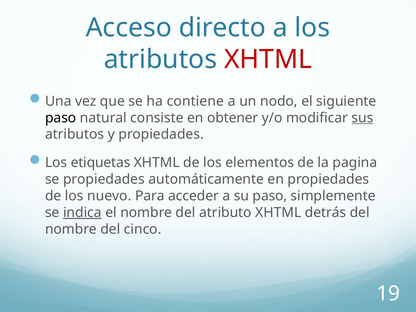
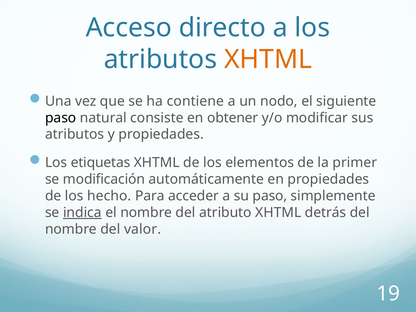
XHTML colour: red -> orange (268, 60)
sus underline: present -> none (362, 118)
pagina: pagina -> primer (355, 163)
se propiedades: propiedades -> modificación (104, 179)
nuevo: nuevo -> hecho (109, 196)
cinco: cinco -> valor (143, 229)
